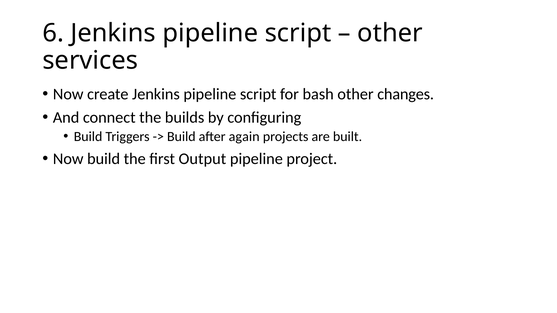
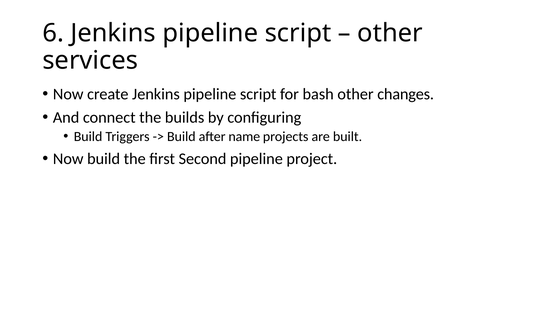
again: again -> name (244, 137)
Output: Output -> Second (203, 159)
